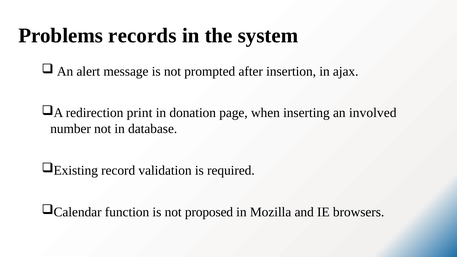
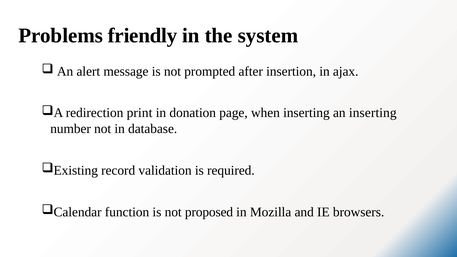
records: records -> friendly (143, 36)
an involved: involved -> inserting (373, 113)
